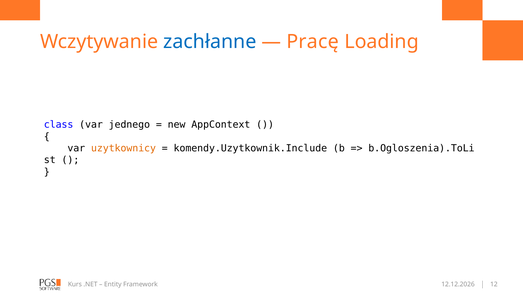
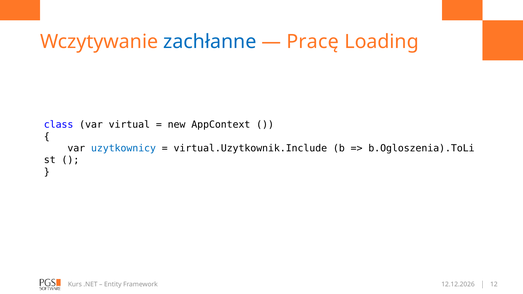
jednego: jednego -> virtual (129, 125)
uzytkownicy colour: orange -> blue (124, 148)
komendy.Uzytkownik.Include: komendy.Uzytkownik.Include -> virtual.Uzytkownik.Include (250, 148)
